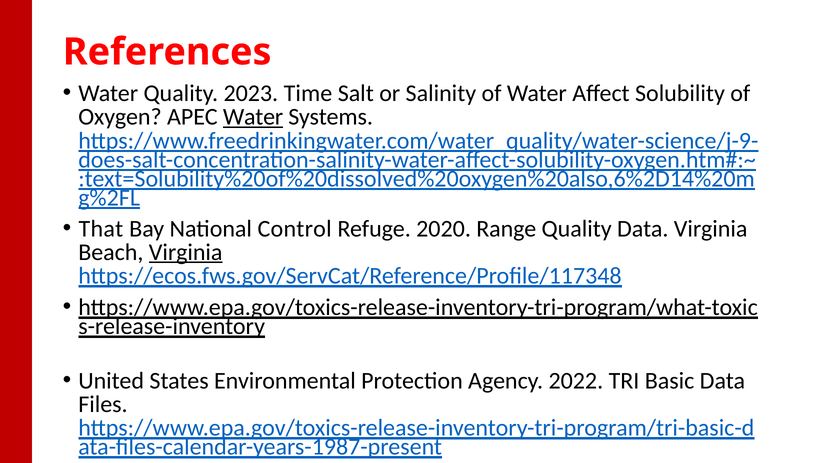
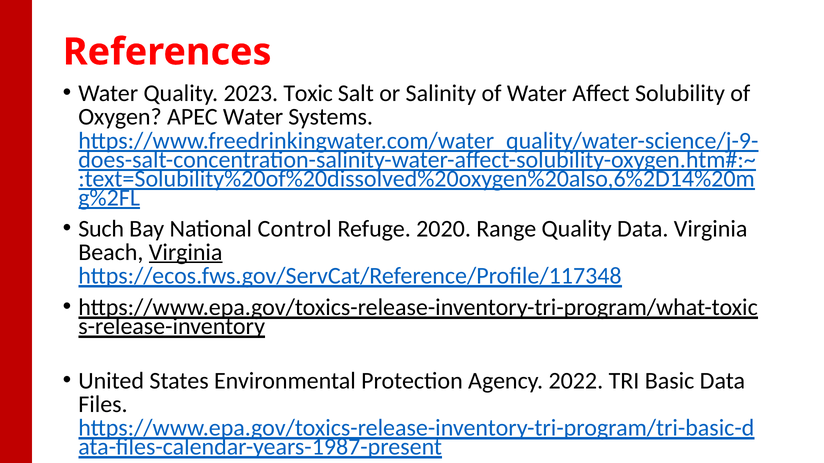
Time: Time -> Toxic (308, 94)
Water underline: present -> none (253, 117)
That: That -> Such (101, 229)
